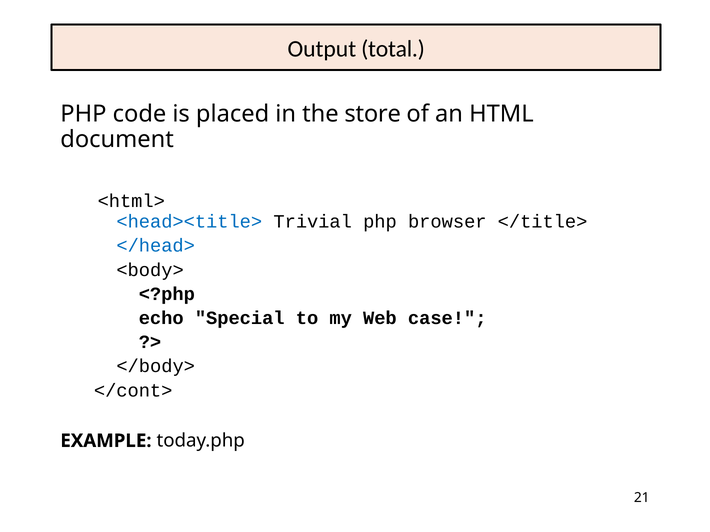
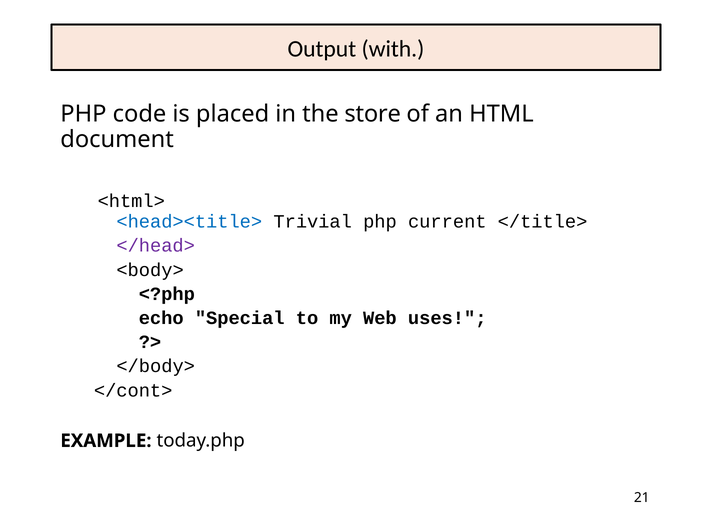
total: total -> with (393, 49)
browser: browser -> current (447, 222)
</head> colour: blue -> purple (156, 246)
case: case -> uses (447, 318)
